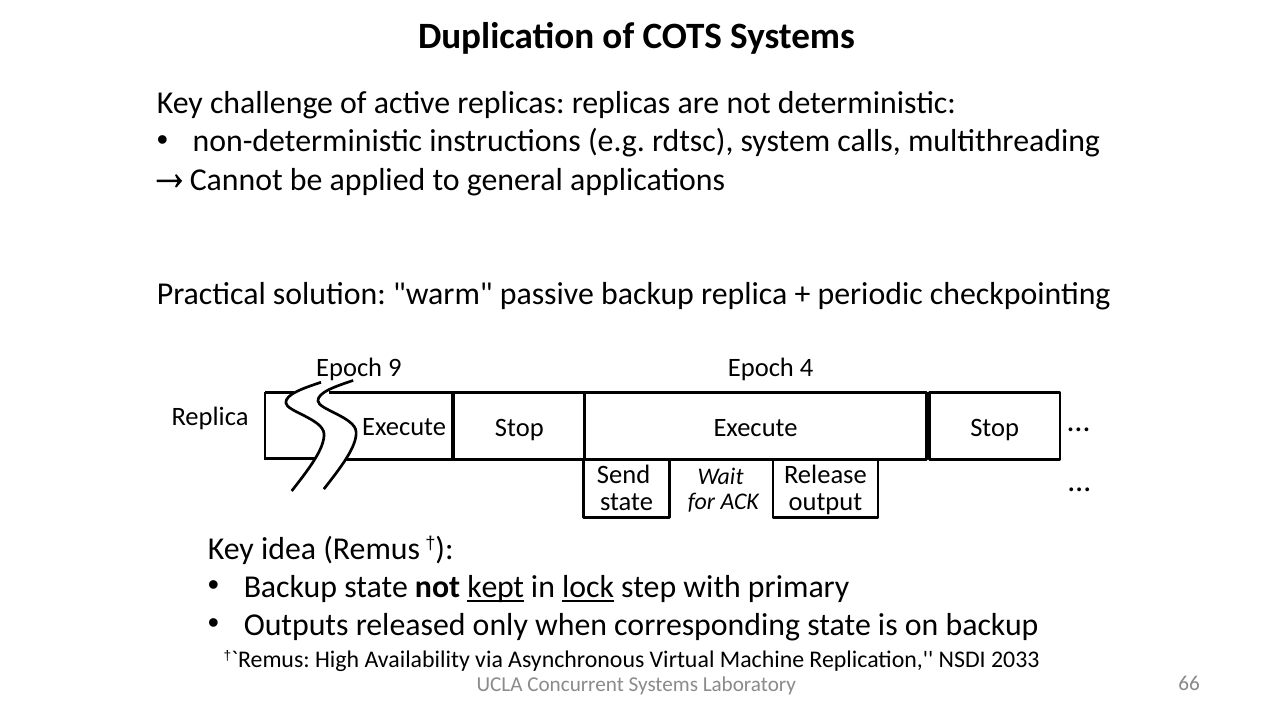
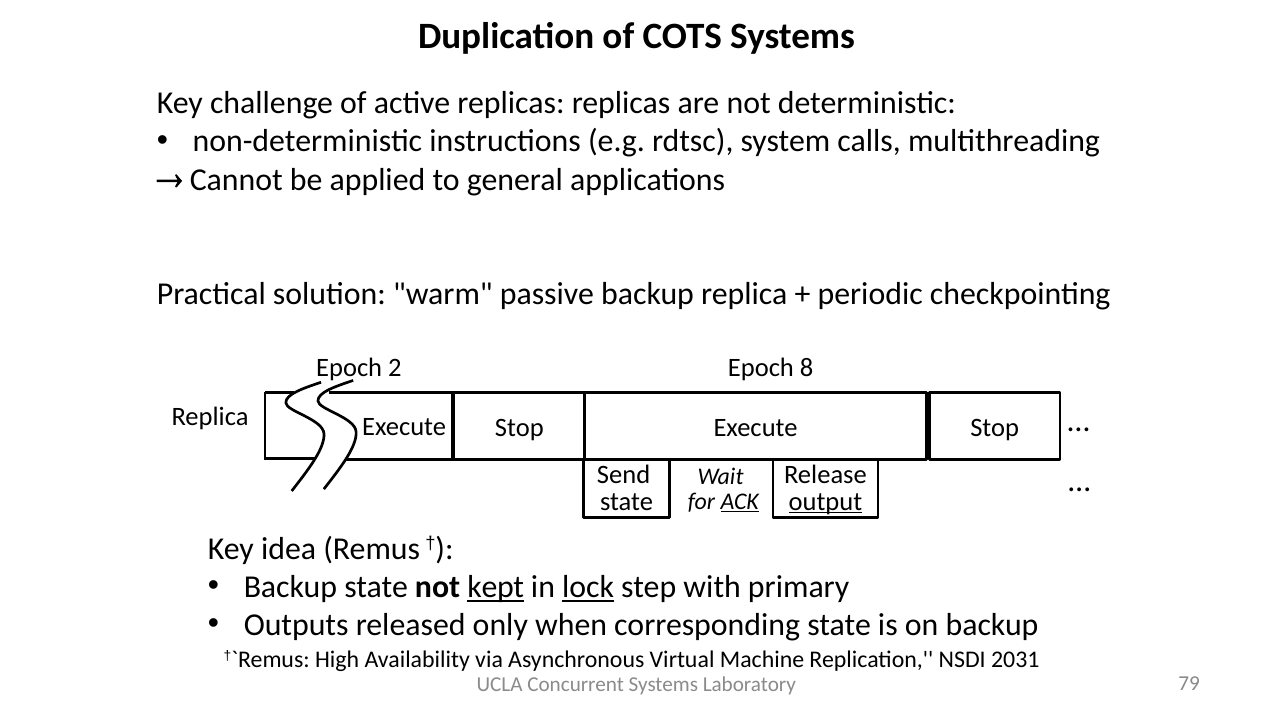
9: 9 -> 2 (395, 367)
4: 4 -> 8 (807, 367)
output underline: none -> present (825, 501)
ACK underline: none -> present (740, 501)
2033: 2033 -> 2031 (1015, 660)
66: 66 -> 79 (1189, 684)
